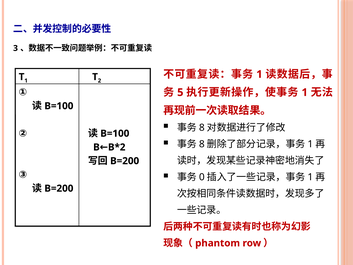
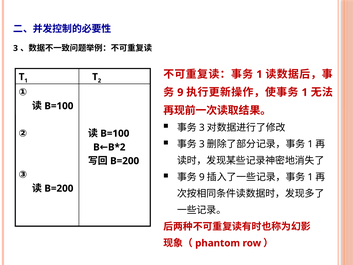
5: 5 -> 9 (180, 92)
8: 8 -> 3 (202, 127)
8: 8 -> 3 (202, 144)
0: 0 -> 9 (202, 177)
